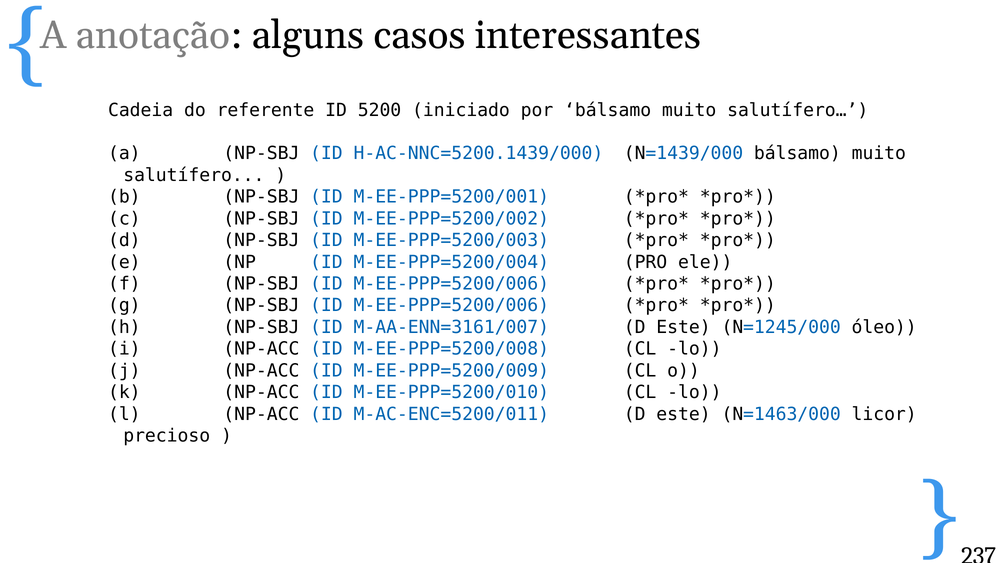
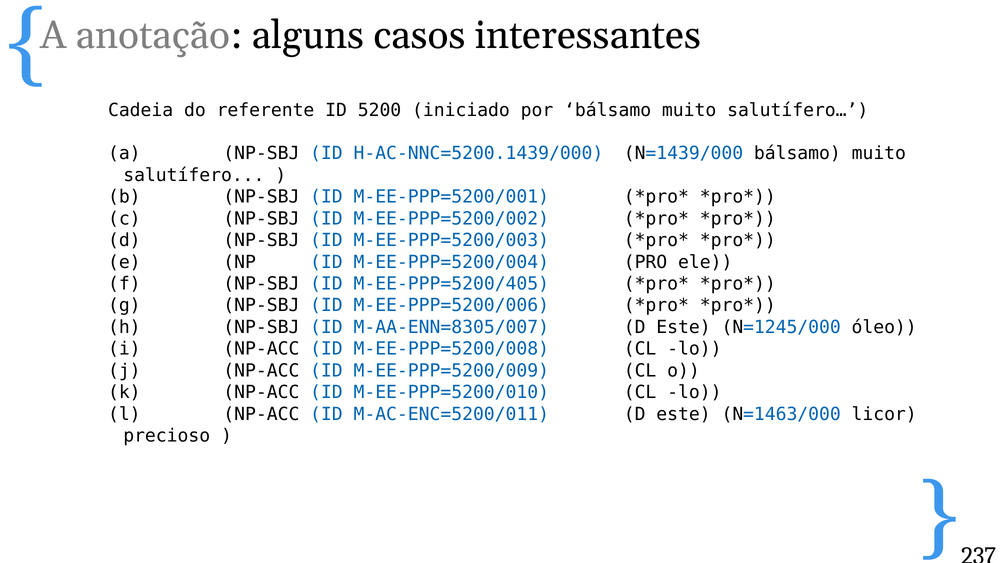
f NP-SBJ ID M-EE-PPP=5200/006: M-EE-PPP=5200/006 -> M-EE-PPP=5200/405 (451, 284)
M-AA-ENN=3161/007: M-AA-ENN=3161/007 -> M-AA-ENN=8305/007 (451, 327)
